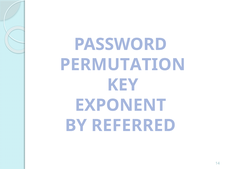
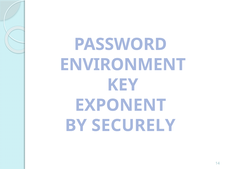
PERMUTATION: PERMUTATION -> ENVIRONMENT (123, 65)
REFERRED: REFERRED -> SECURELY (133, 125)
